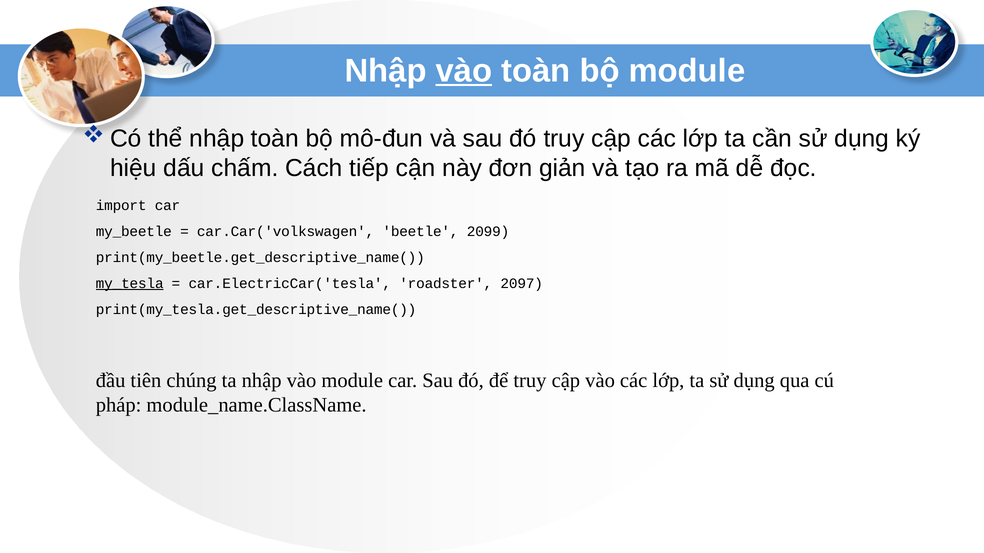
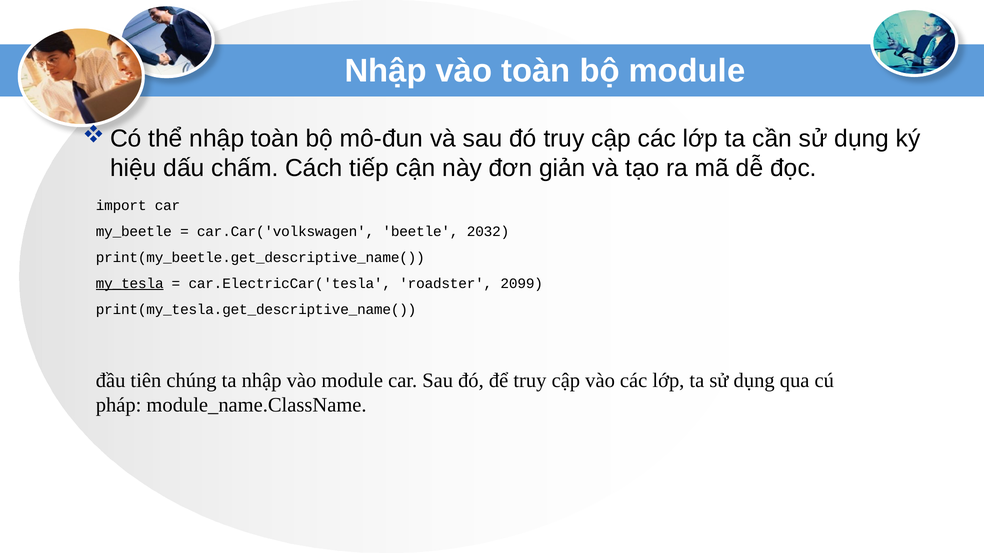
vào underline: present -> none (464, 71)
2099: 2099 -> 2032 (488, 232)
2097: 2097 -> 2099 (522, 284)
